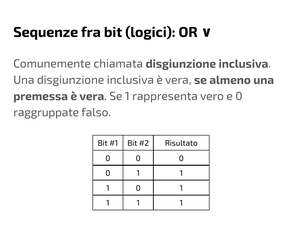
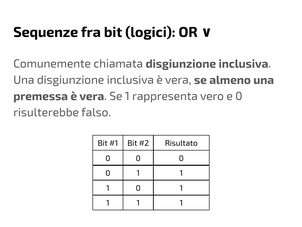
raggruppate: raggruppate -> risulterebbe (46, 112)
